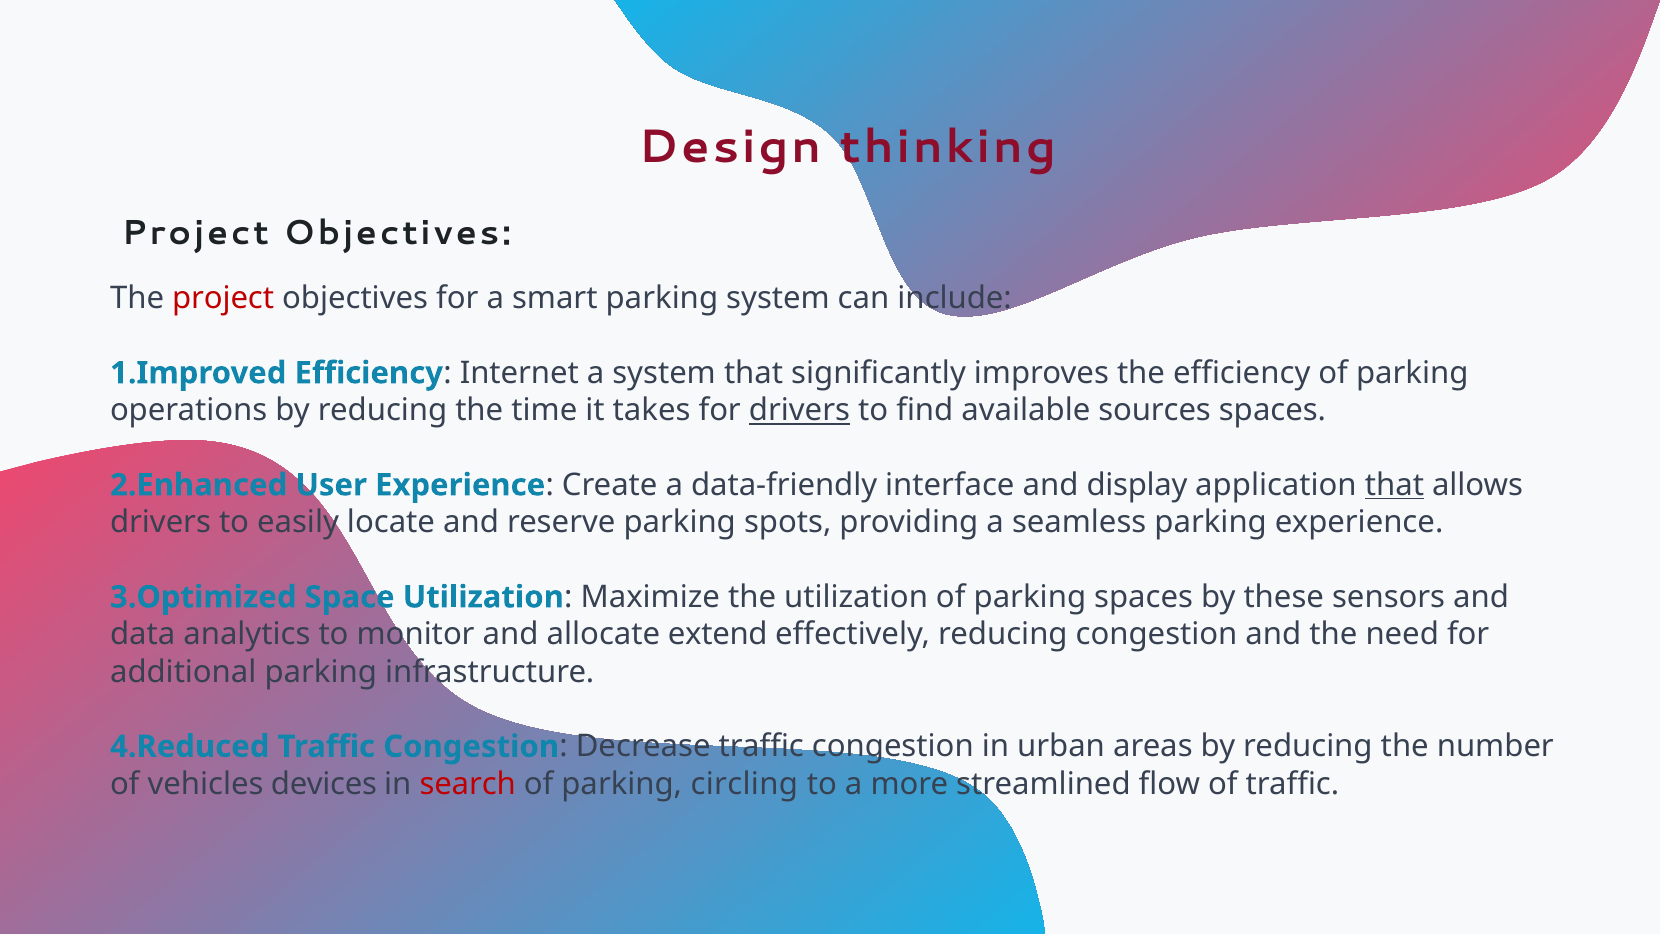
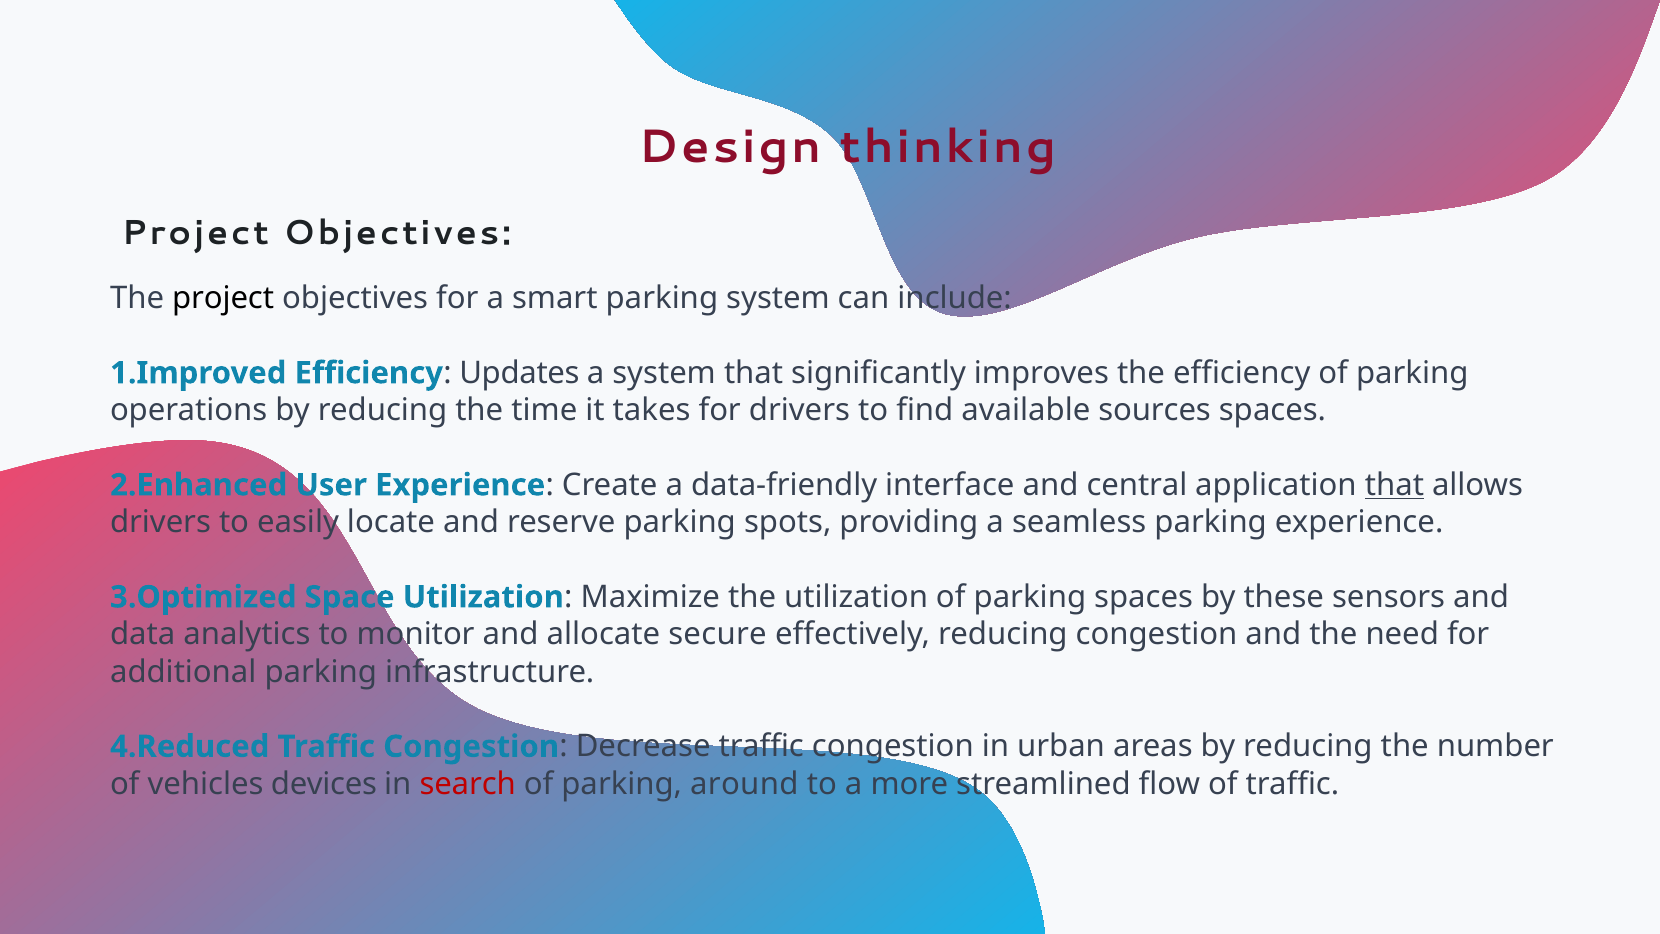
project colour: red -> black (223, 298)
Internet: Internet -> Updates (519, 373)
drivers underline: present -> none (799, 410)
display: display -> central (1137, 485)
extend: extend -> secure (718, 634)
circling: circling -> around (744, 784)
